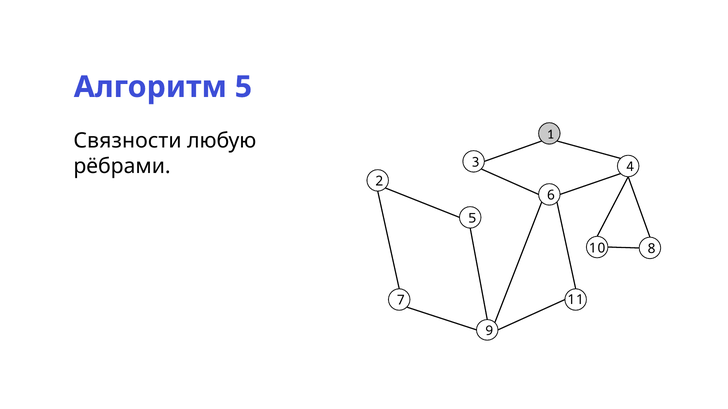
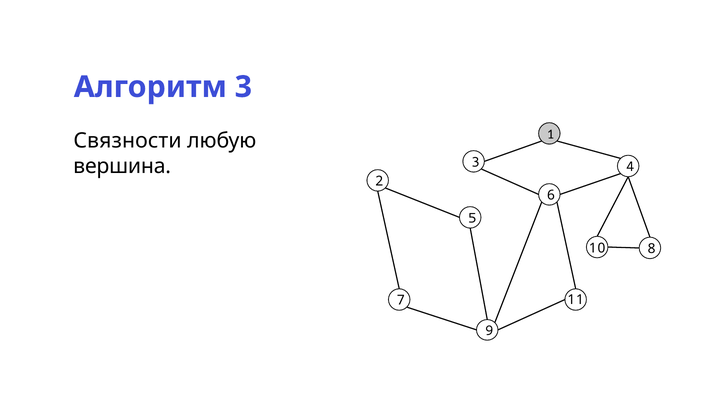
Алгоритм 5: 5 -> 3 (243, 87)
рёбрами: рёбрами -> вершина (122, 166)
